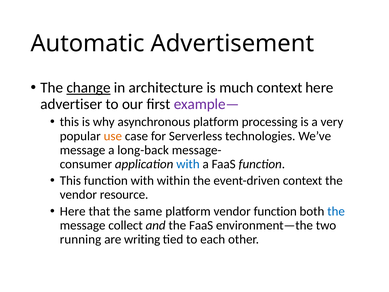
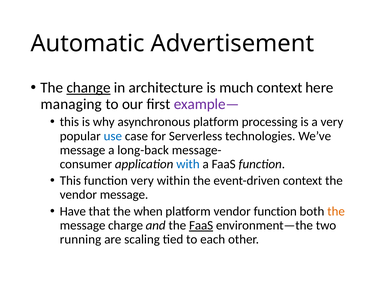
advertiser: advertiser -> managing (71, 104)
use colour: orange -> blue (113, 136)
function with: with -> very (142, 181)
vendor resource: resource -> message (124, 195)
Here: Here -> Have (73, 211)
same: same -> when (148, 211)
the colour: blue -> orange (336, 211)
collect: collect -> charge (126, 225)
FaaS underline: none -> present (201, 225)
writing: writing -> scaling (142, 239)
